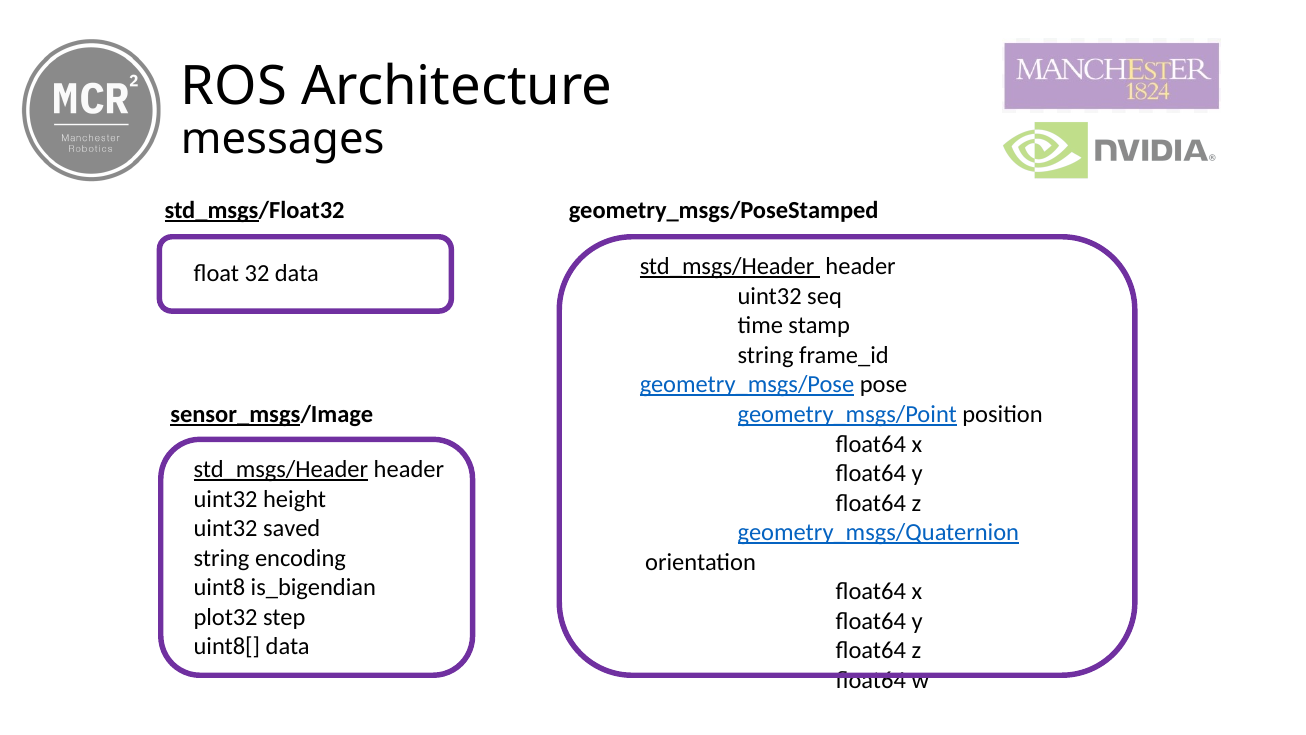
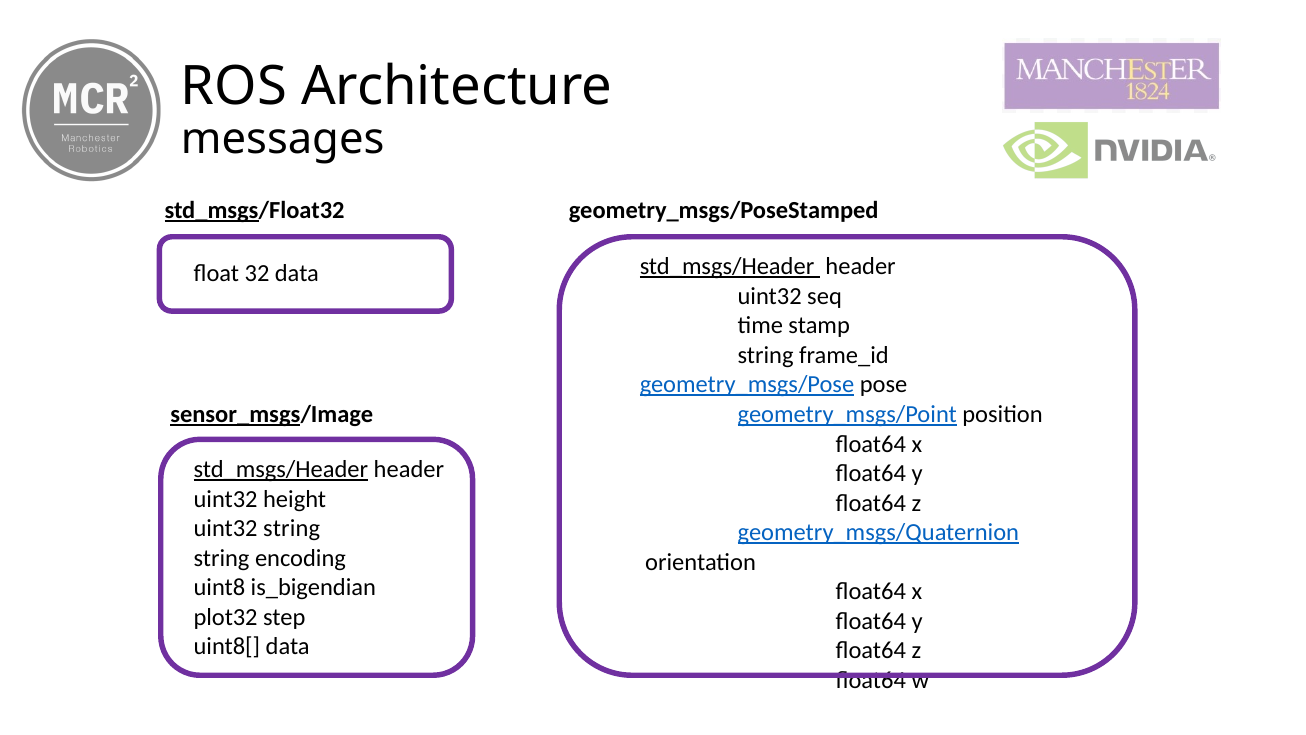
uint32 saved: saved -> string (292, 528)
